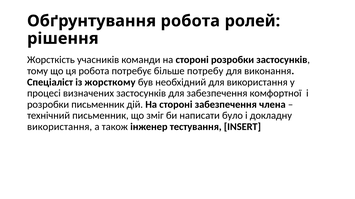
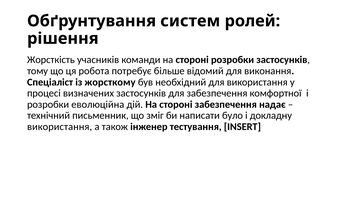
Обґрунтування робота: робота -> систем (190, 21)
потребу: потребу -> відомий (205, 71)
розробки письменник: письменник -> еволюційна (98, 105)
члена: члена -> надає (272, 105)
